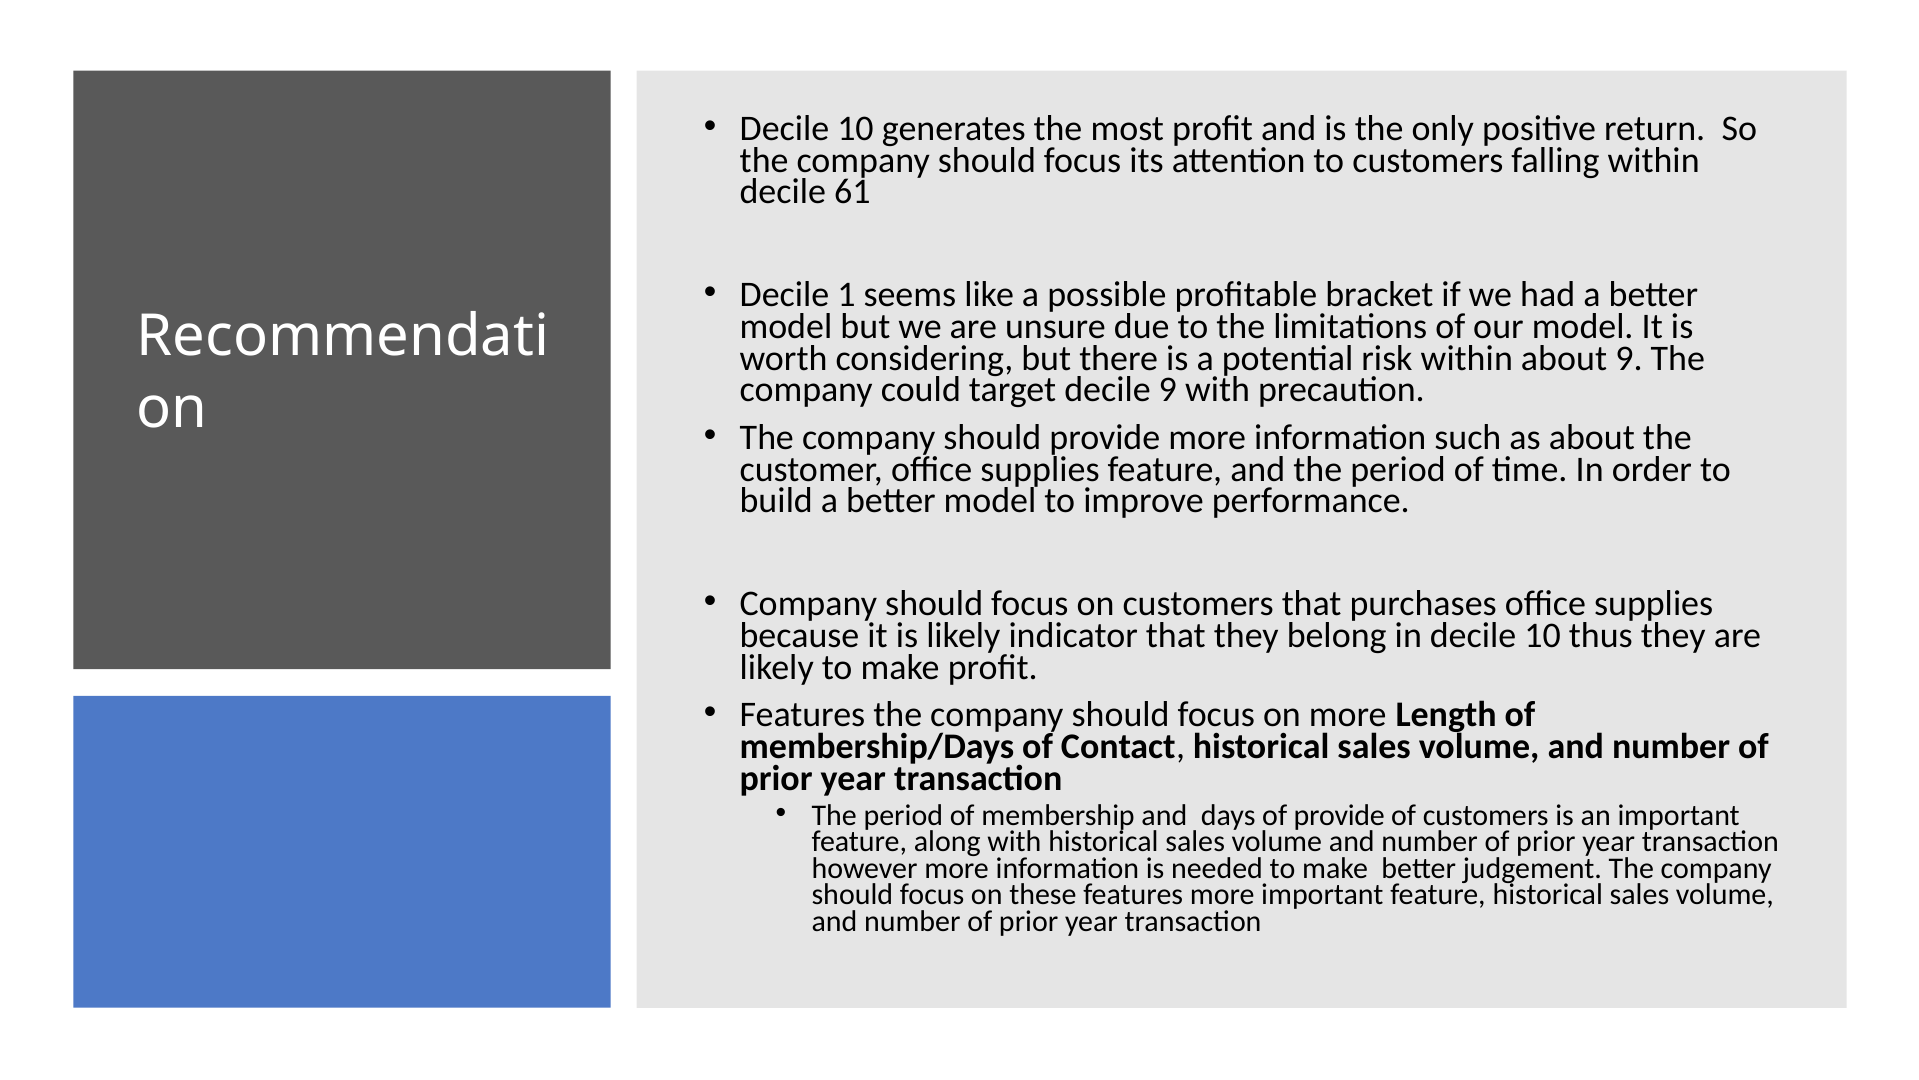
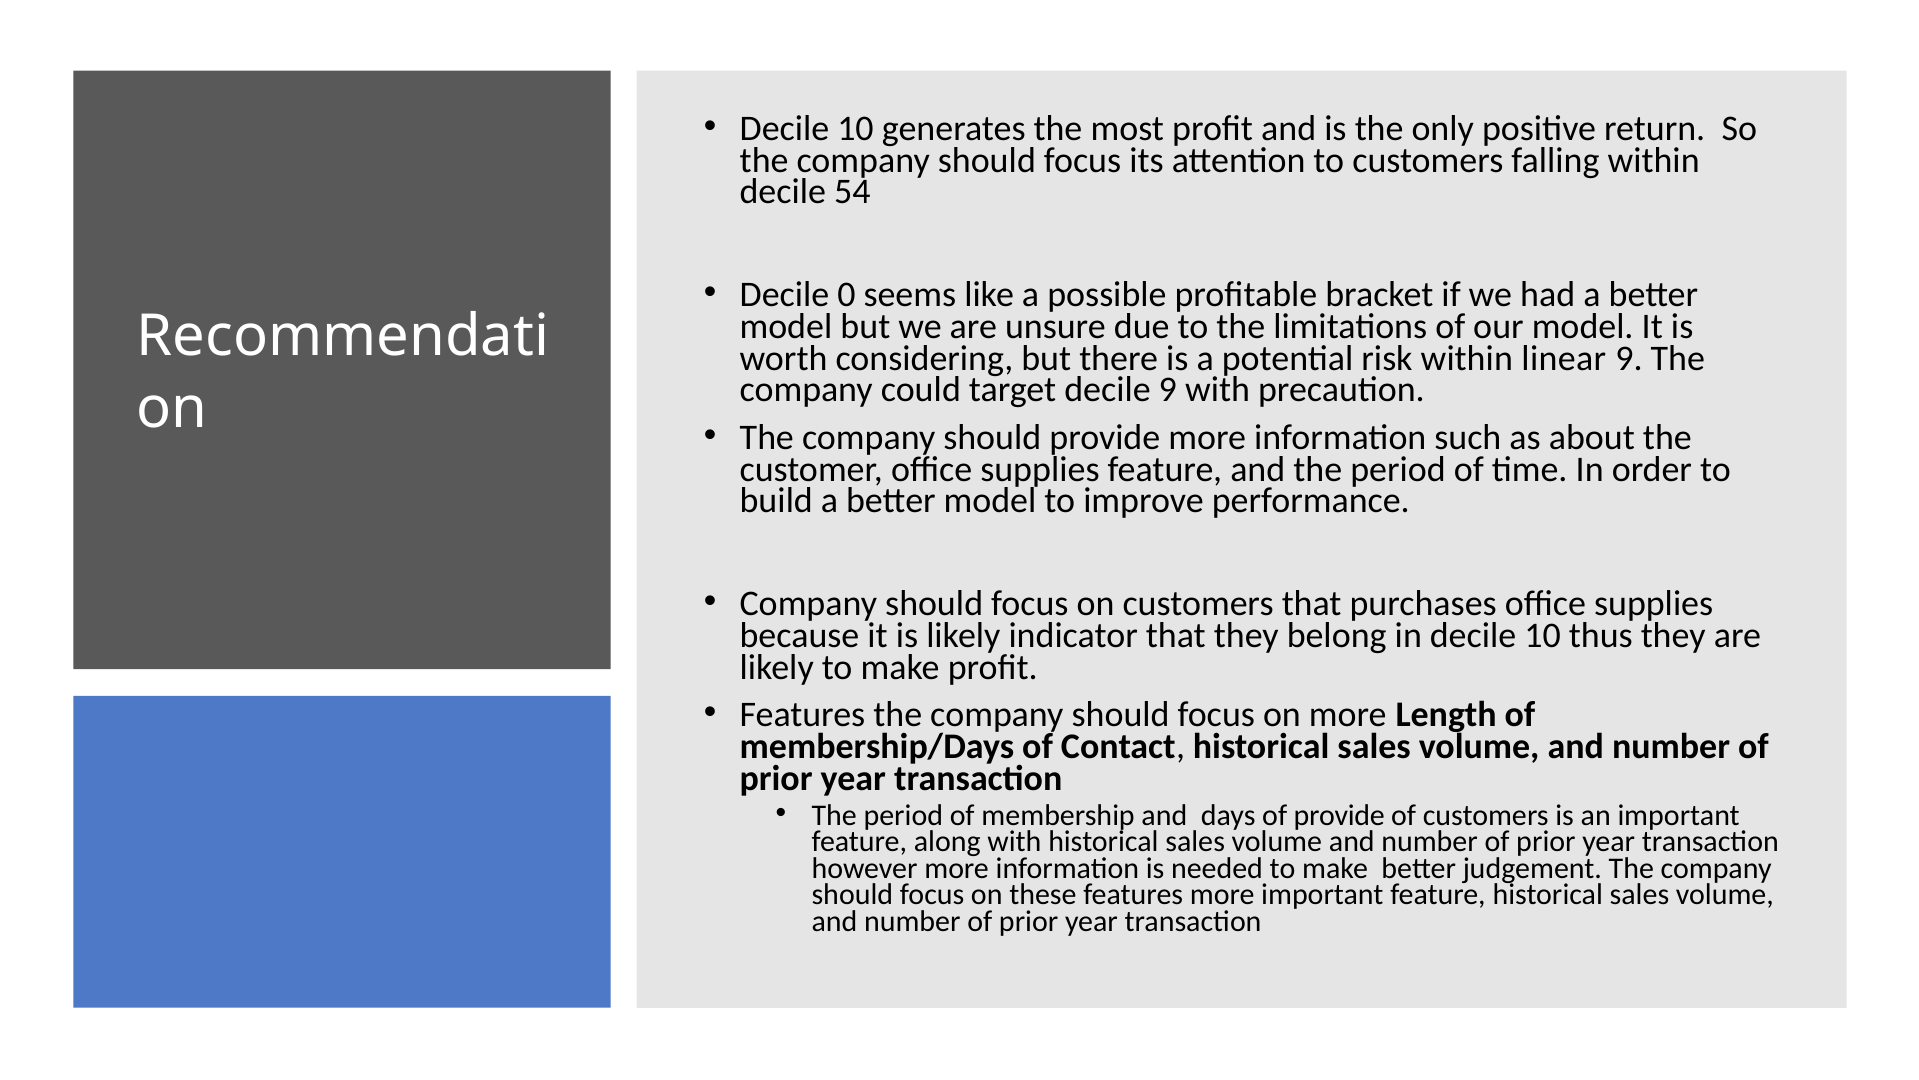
61: 61 -> 54 (852, 192)
1: 1 -> 0 (846, 295)
within about: about -> linear (1564, 358)
